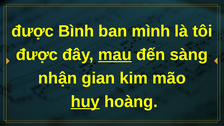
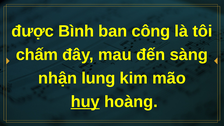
mình: mình -> công (151, 31)
được: được -> chấm (37, 55)
mau underline: present -> none (115, 55)
gian: gian -> lung (98, 78)
